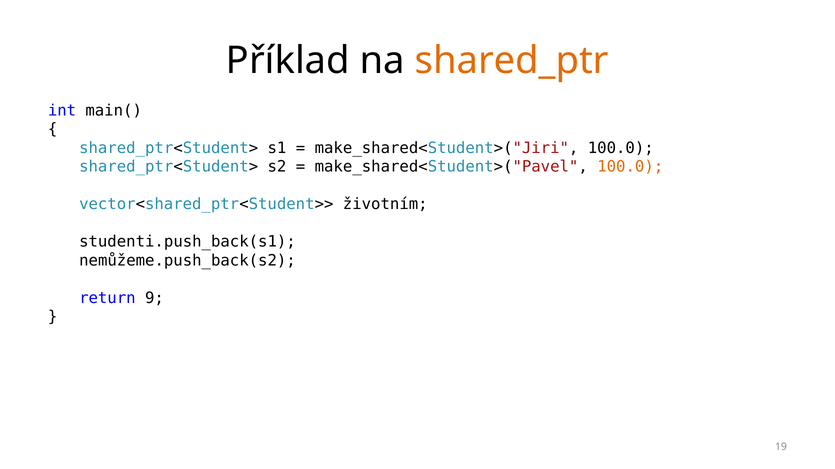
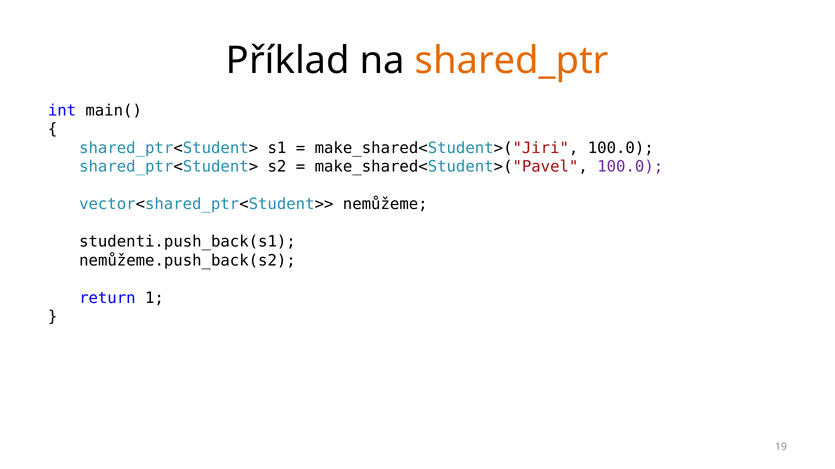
100.0 colour: orange -> purple (630, 167)
životním: životním -> nemůžeme (385, 205)
9: 9 -> 1 (154, 299)
